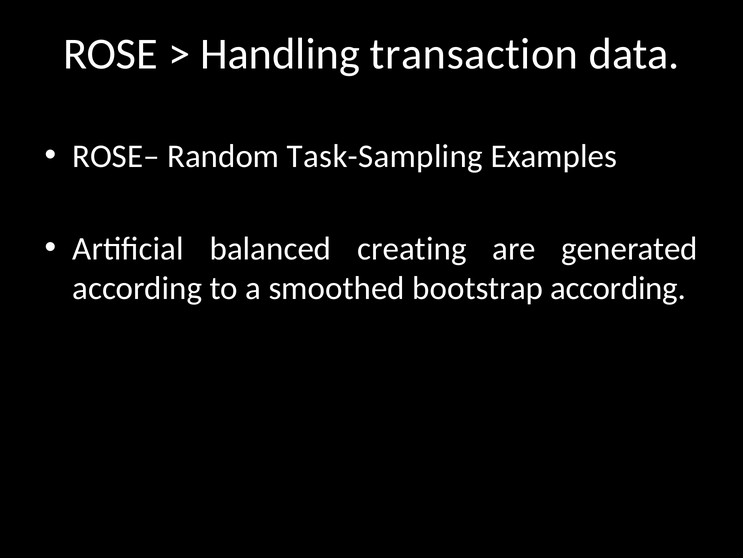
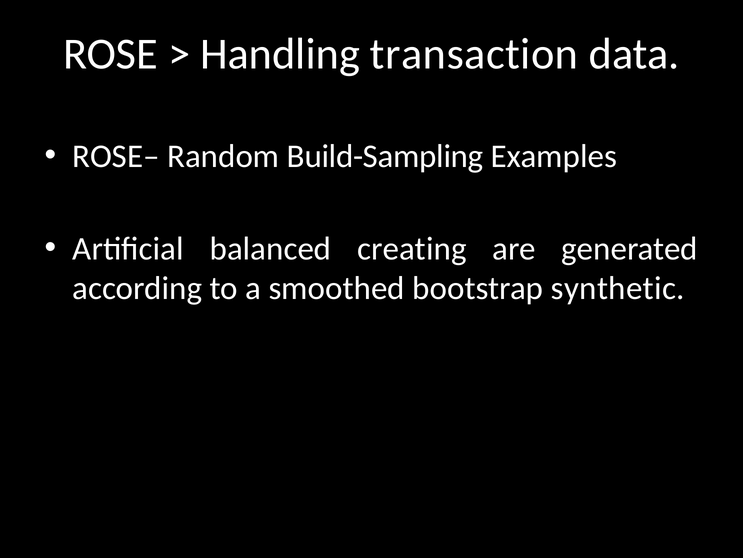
Task-Sampling: Task-Sampling -> Build-Sampling (385, 156)
bootstrap according: according -> synthetic (618, 288)
